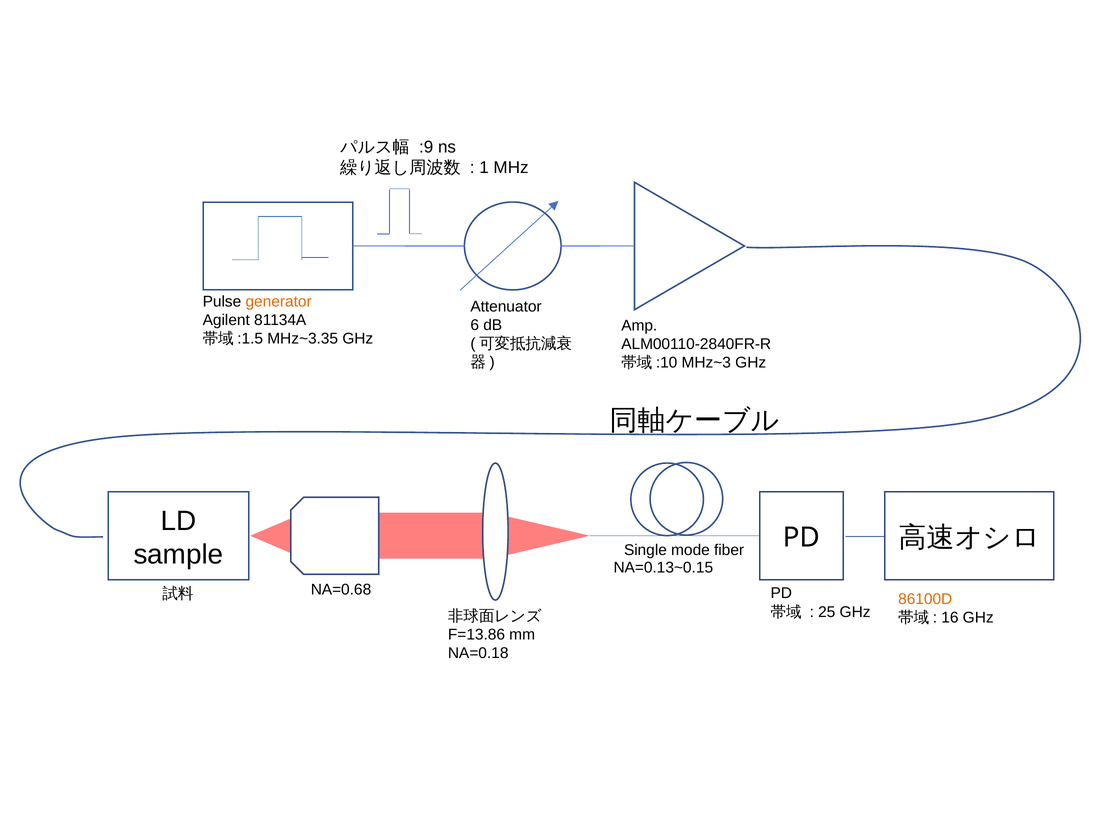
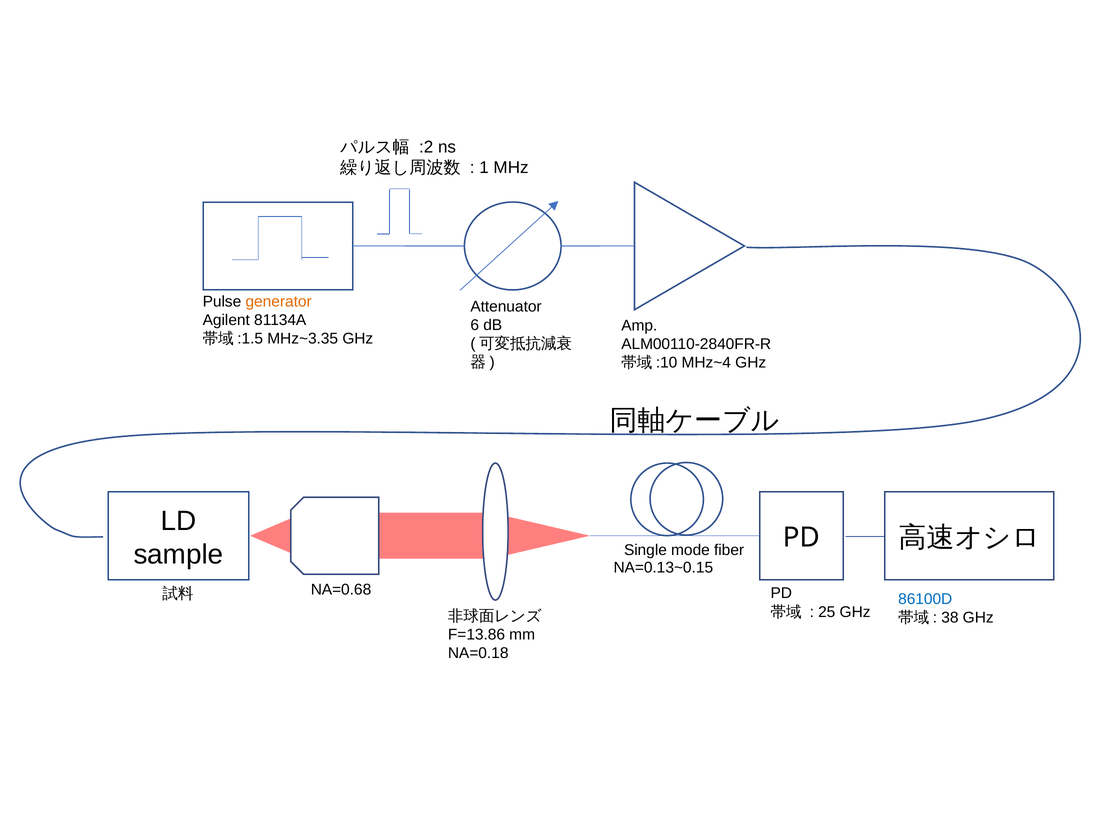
:9: :9 -> :2 (426, 147)
MHz~3: MHz~3 -> MHz~4 (706, 363)
86100D colour: orange -> blue (925, 599)
16: 16 -> 38 (950, 618)
